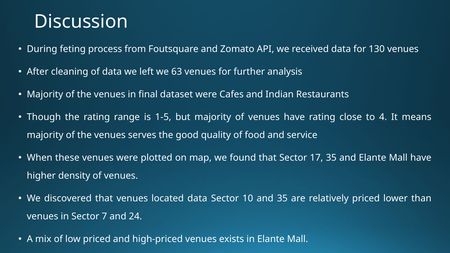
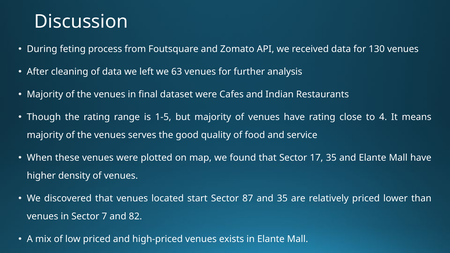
located data: data -> start (197, 199)
10: 10 -> 87 (248, 199)
24: 24 -> 82 (135, 217)
